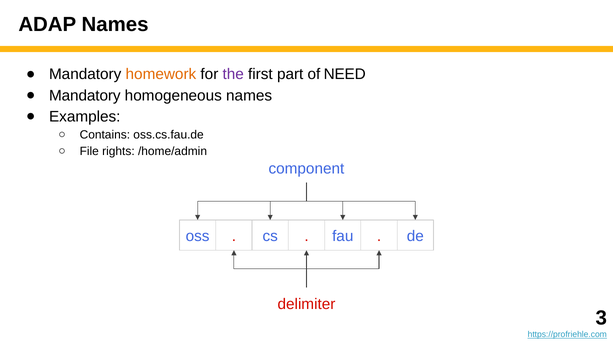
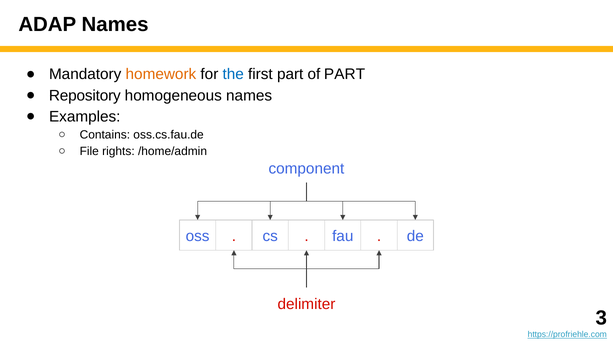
the colour: purple -> blue (233, 74)
of NEED: NEED -> PART (345, 74)
Mandatory: Mandatory -> Repository (85, 95)
